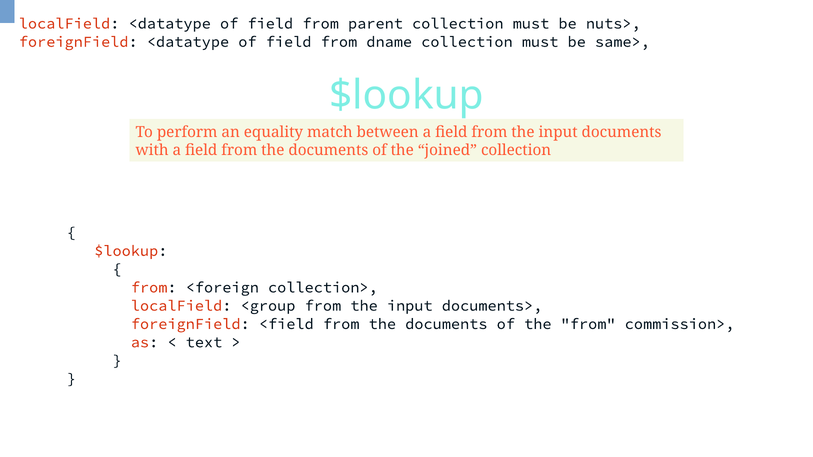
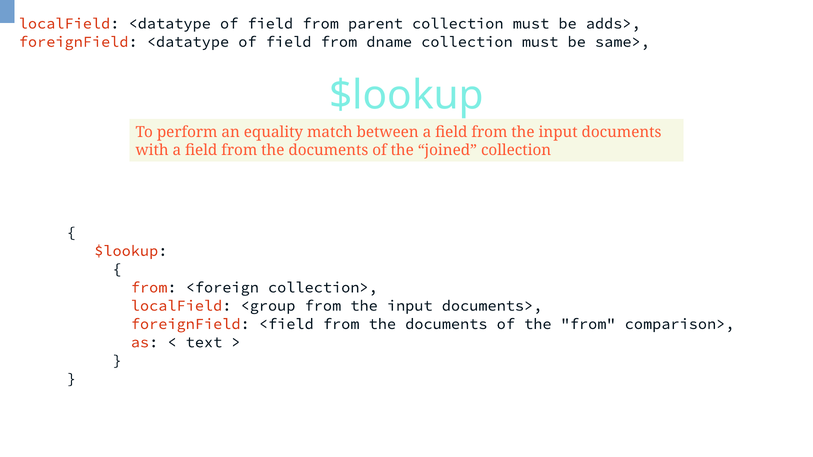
nuts>: nuts> -> adds> (613, 24)
commission>: commission> -> comparison> (680, 324)
